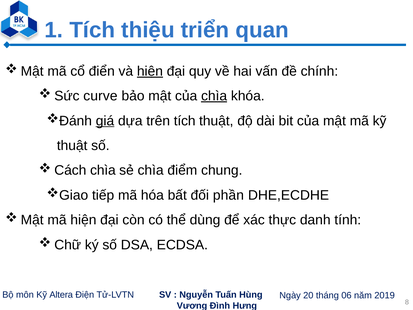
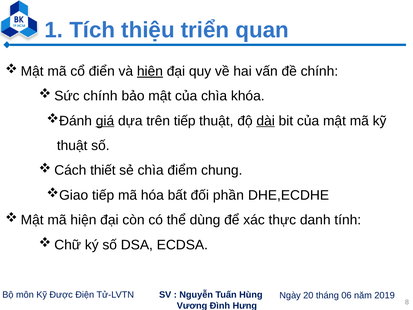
curve: curve -> chính (100, 96)
chìa underline: present -> none (214, 96)
trên tích: tích -> tiếp (185, 121)
dài underline: none -> present (266, 121)
chìa: chìa -> thiết (103, 170)
Altera: Altera -> Được (61, 294)
